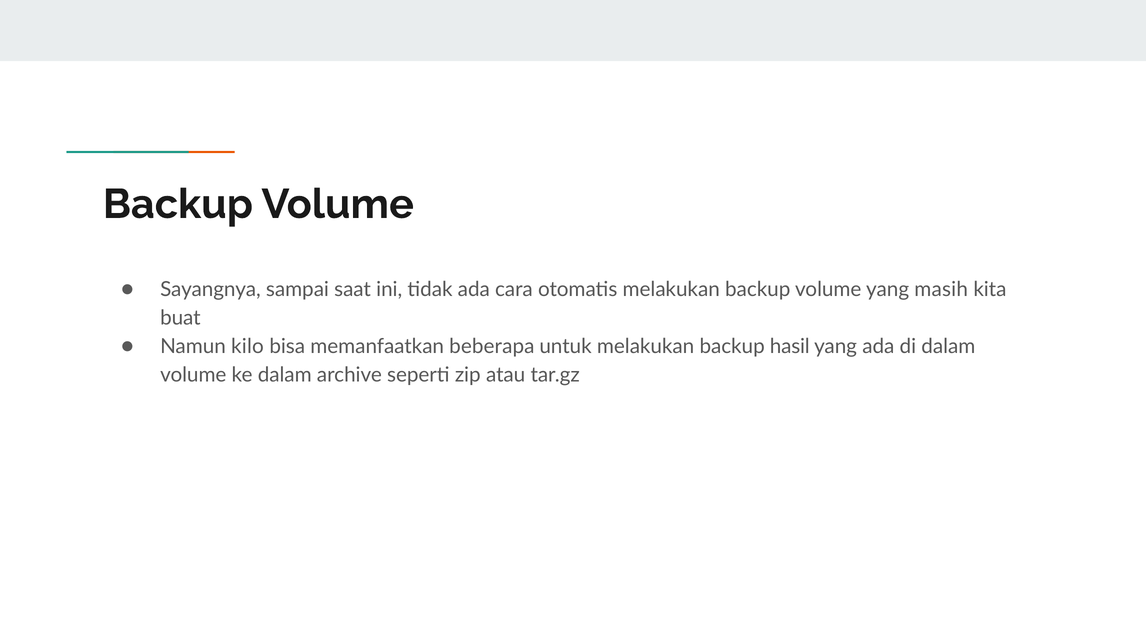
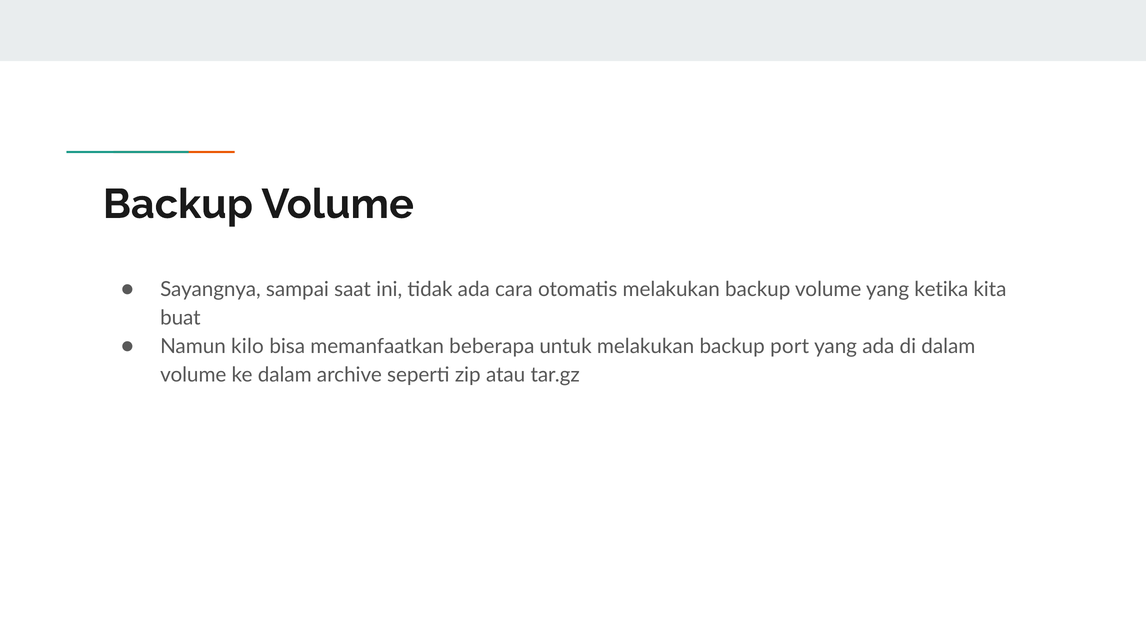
masih: masih -> ketika (941, 290)
hasil: hasil -> port (790, 347)
